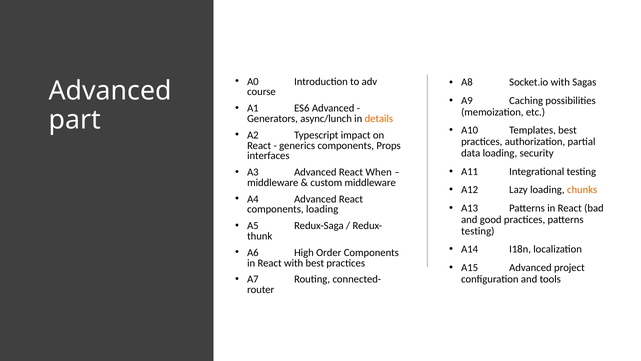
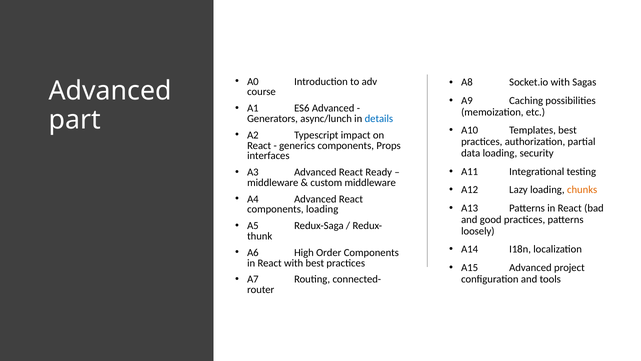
details colour: orange -> blue (379, 119)
When: When -> Ready (379, 172)
testing: testing -> loosely (478, 231)
